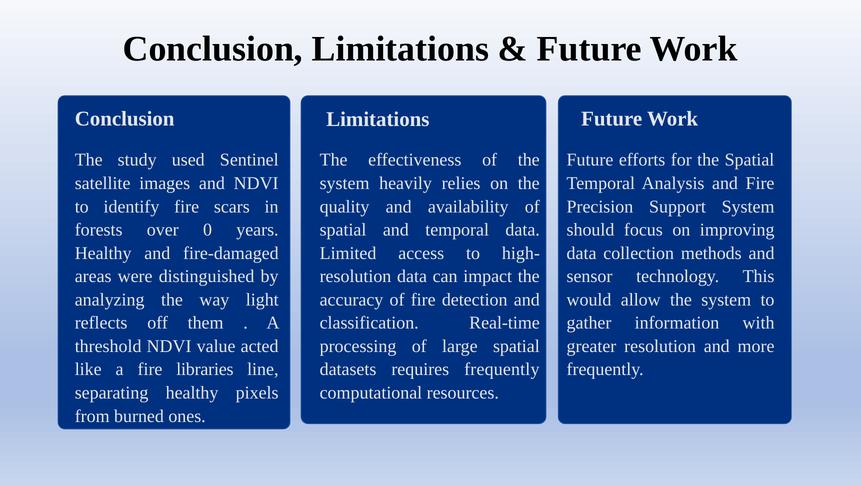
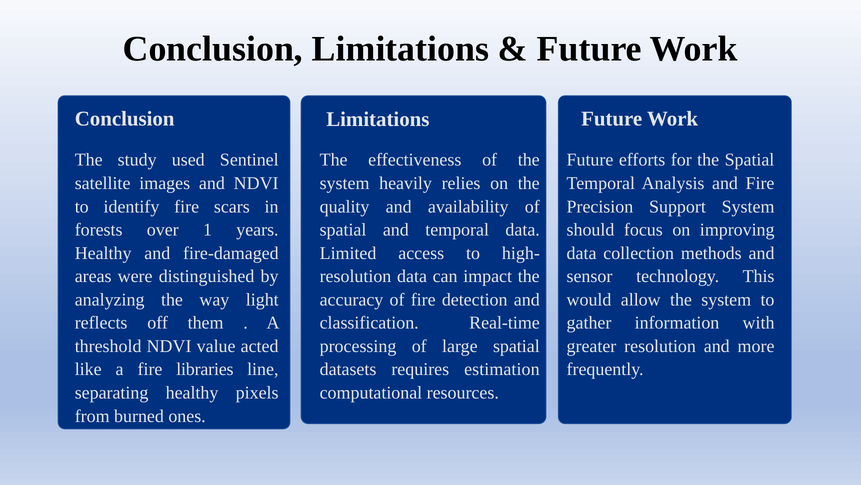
0: 0 -> 1 (208, 230)
requires frequently: frequently -> estimation (502, 369)
